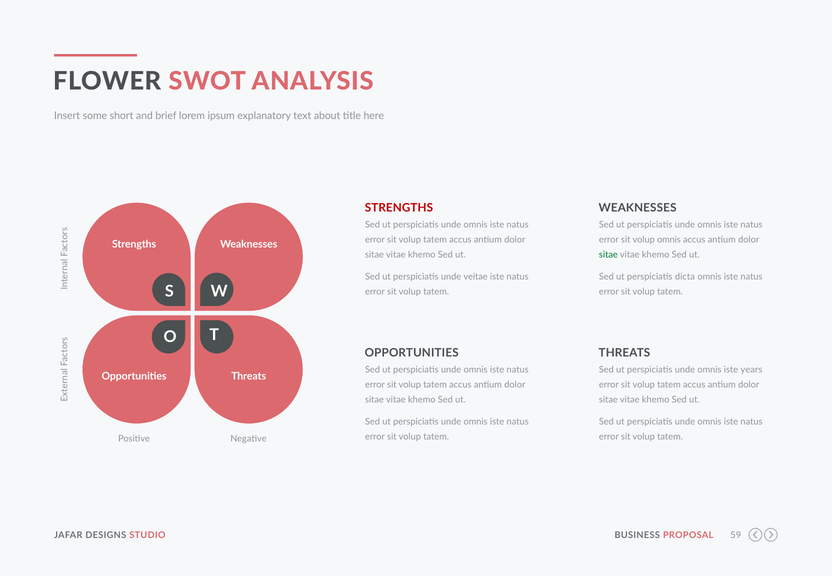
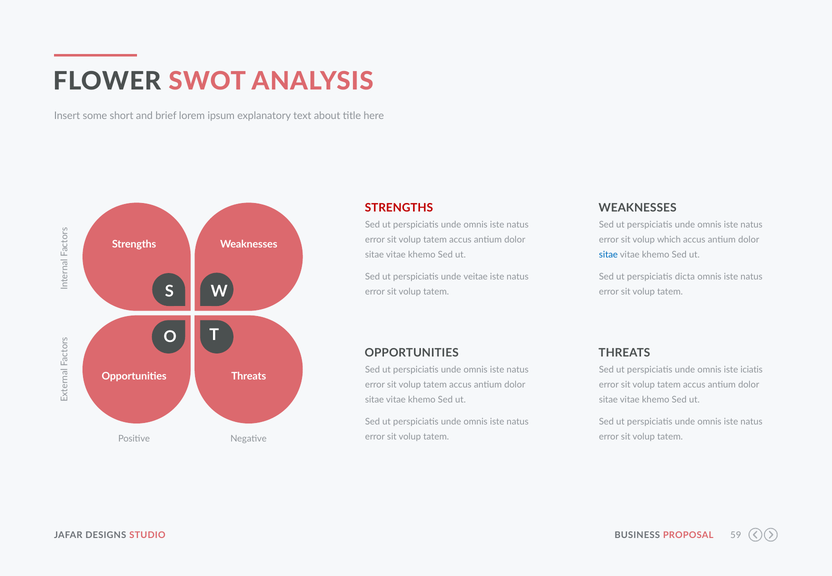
volup omnis: omnis -> which (669, 240)
sitae colour: green -> blue (608, 255)
years: years -> iciatis (752, 370)
